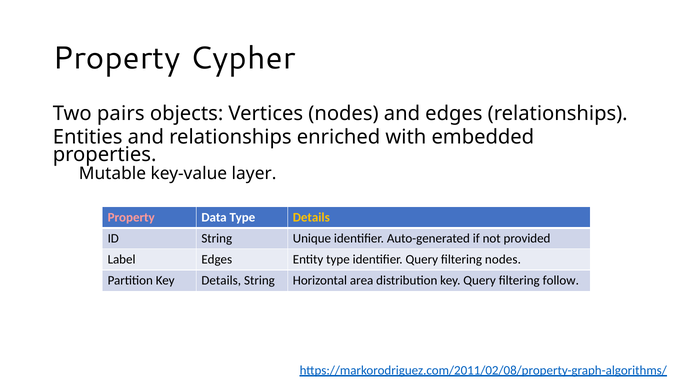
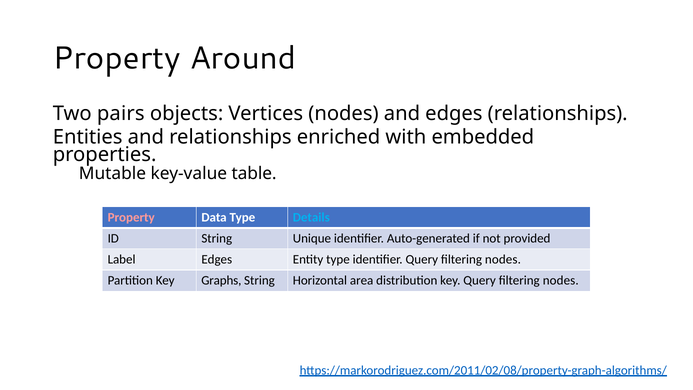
Cypher: Cypher -> Around (243, 58)
layer: layer -> table (254, 174)
Details colour: yellow -> light blue (311, 217)
Key Details: Details -> Graphs (221, 281)
key Query filtering follow: follow -> nodes (561, 281)
